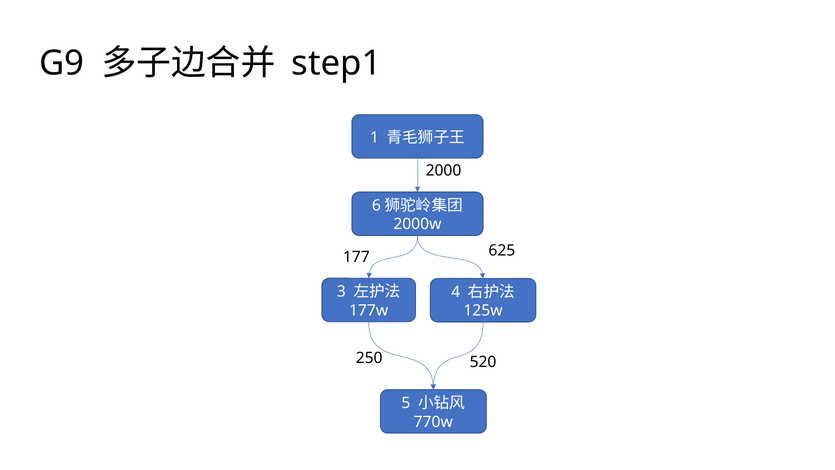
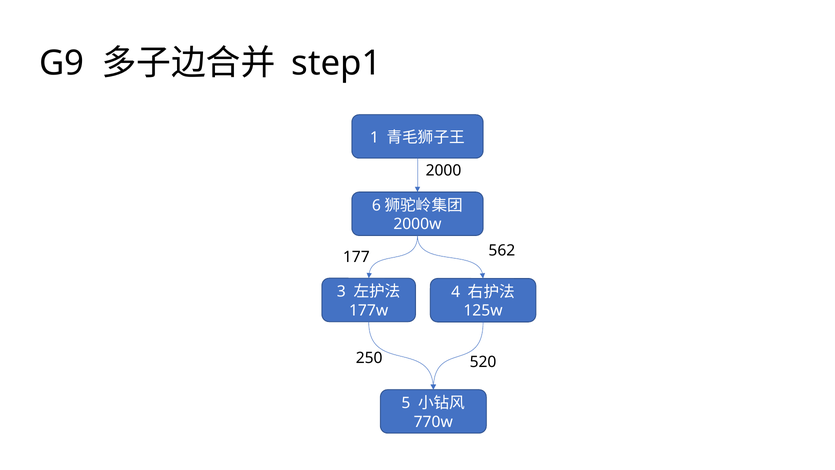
625: 625 -> 562 (502, 250)
